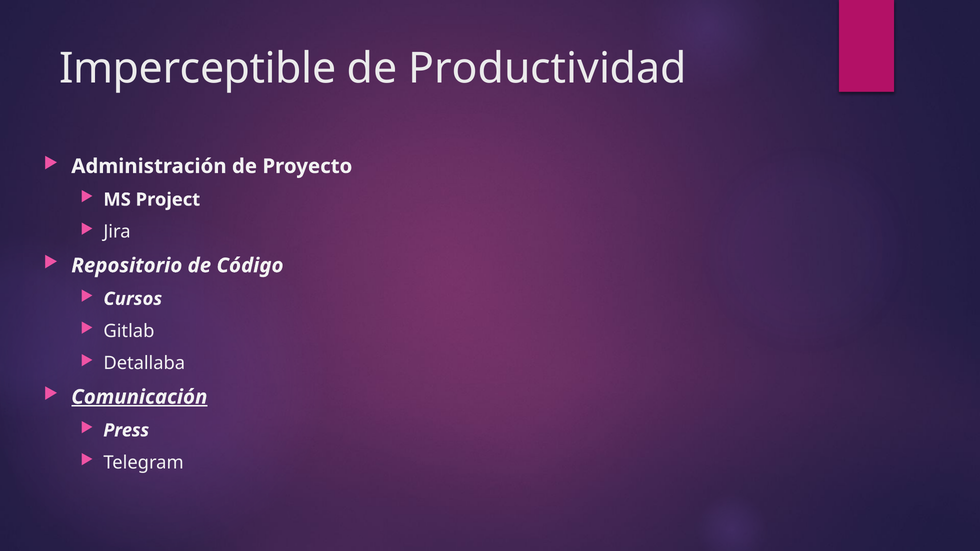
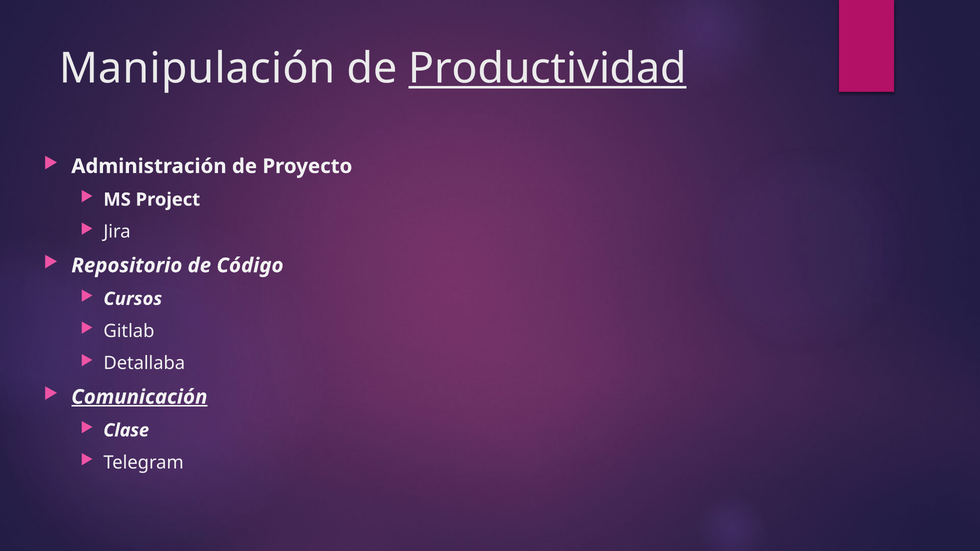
Imperceptible: Imperceptible -> Manipulación (197, 69)
Productividad underline: none -> present (548, 69)
Press: Press -> Clase (126, 431)
